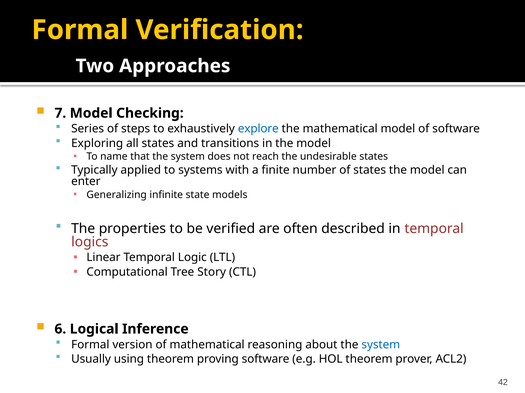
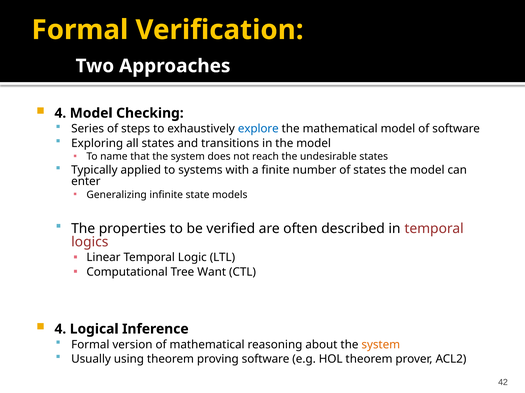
7: 7 -> 4 (60, 113)
Story: Story -> Want (212, 272)
6: 6 -> 4 (60, 330)
system colour: blue -> orange (381, 345)
